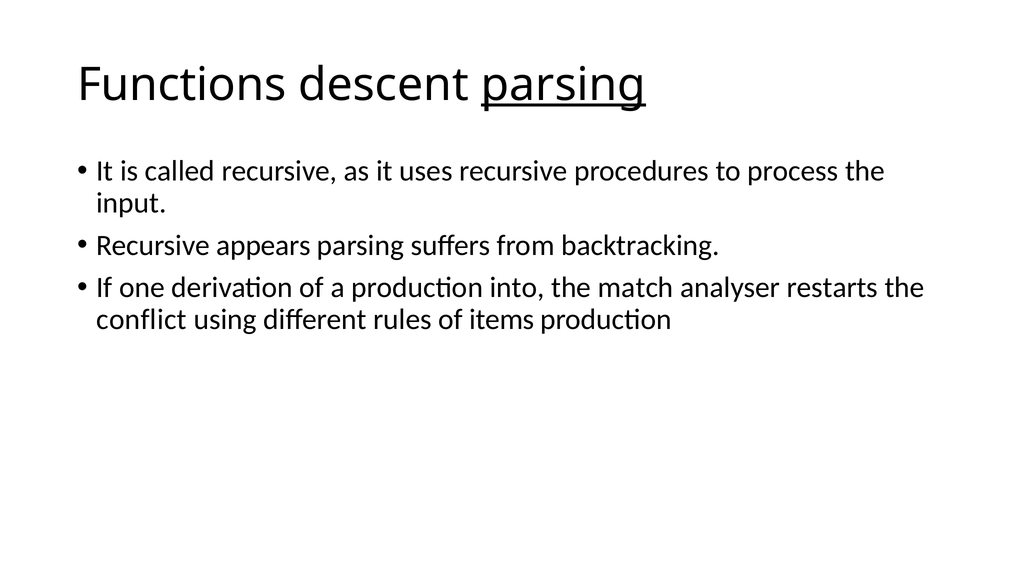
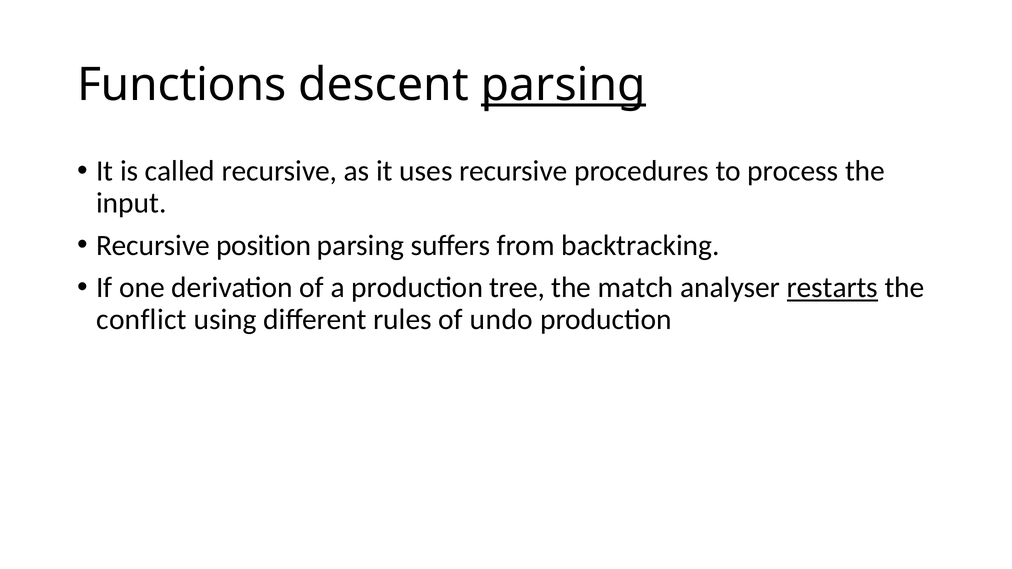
appears: appears -> position (264, 245)
into: into -> tree (517, 288)
restarts underline: none -> present (832, 288)
items: items -> undo (501, 320)
